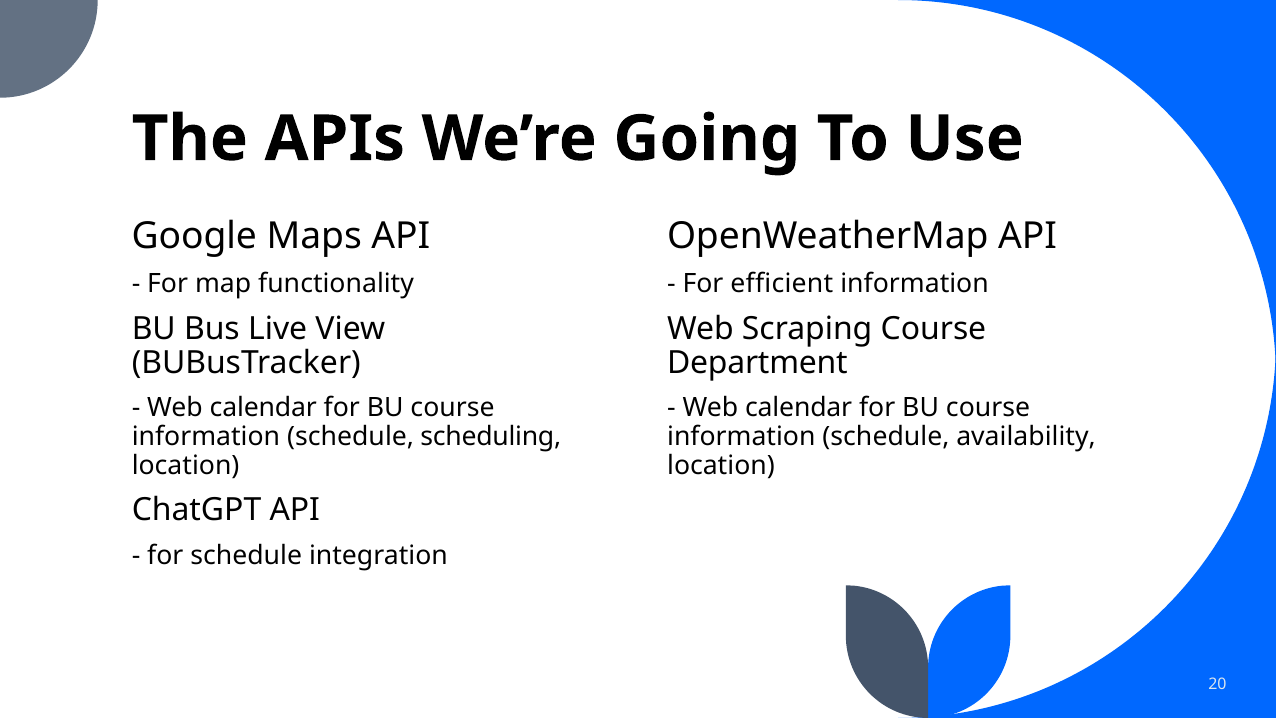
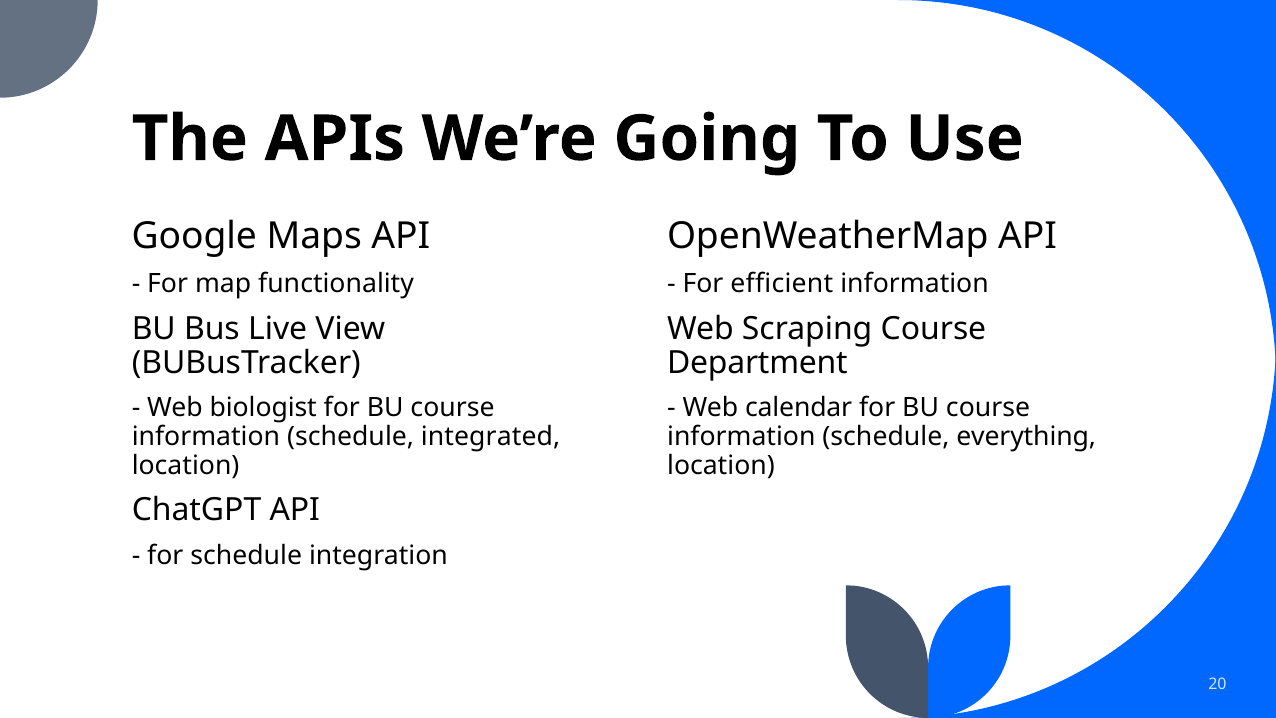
calendar: calendar -> biologist (263, 408)
availability: availability -> everything (1026, 436)
scheduling: scheduling -> integrated (491, 437)
